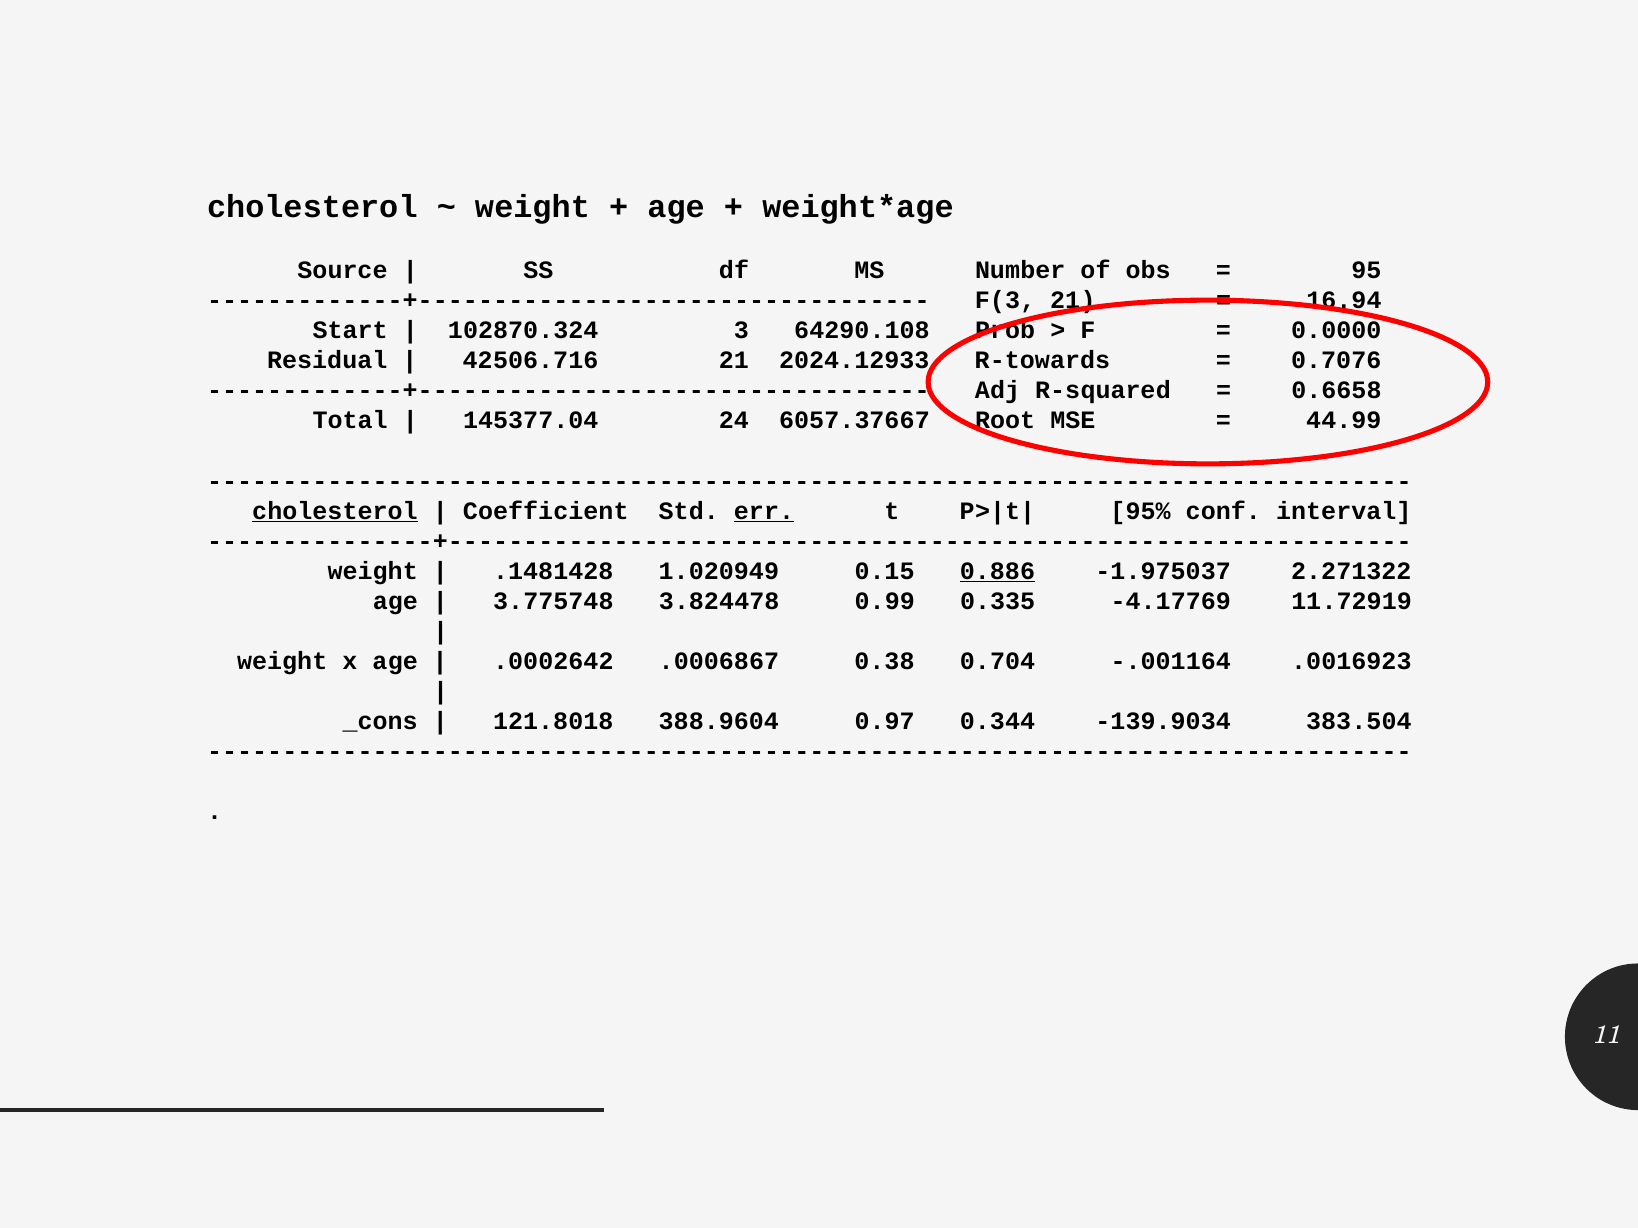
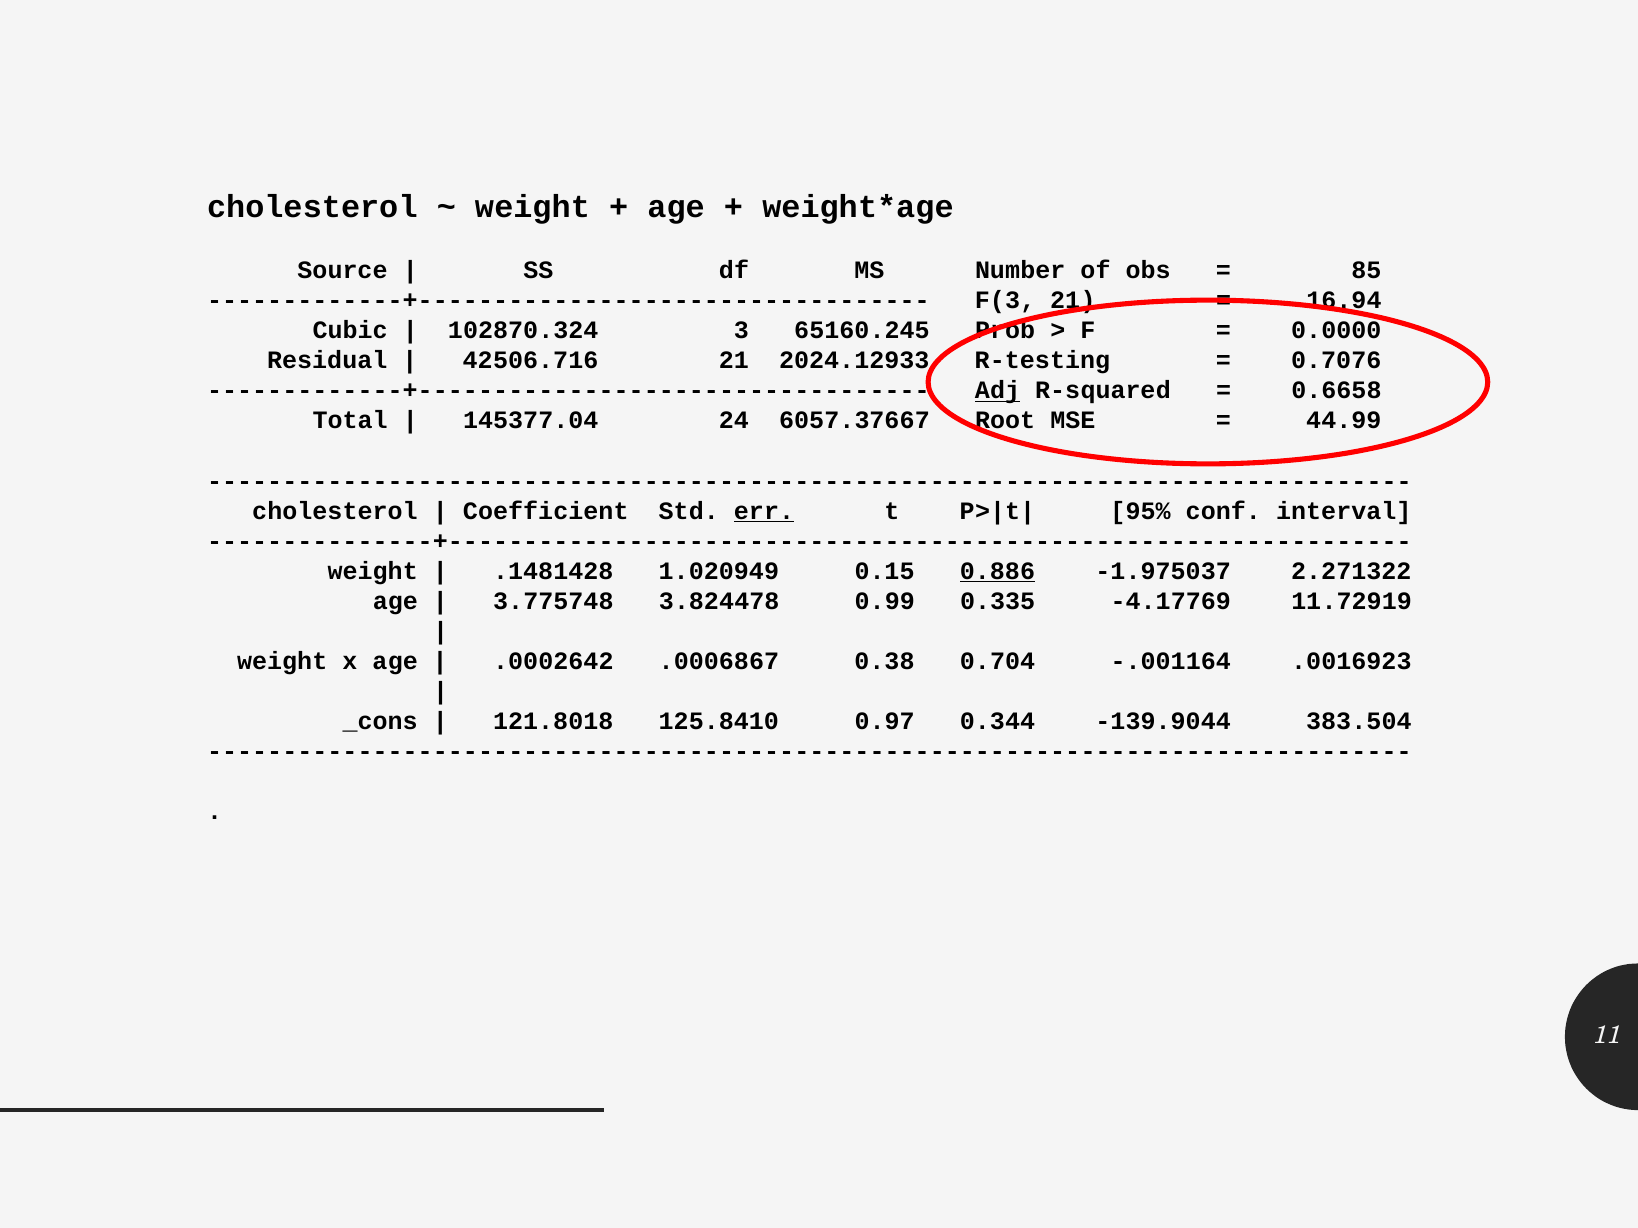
95: 95 -> 85 (1366, 271)
Start: Start -> Cubic (350, 331)
64290.108: 64290.108 -> 65160.245 (862, 331)
R-towards: R-towards -> R-testing (1042, 361)
Adj underline: none -> present (998, 391)
cholesterol underline: present -> none (335, 511)
388.9604: 388.9604 -> 125.8410 (719, 721)
-139.9034: -139.9034 -> -139.9044 (1163, 721)
